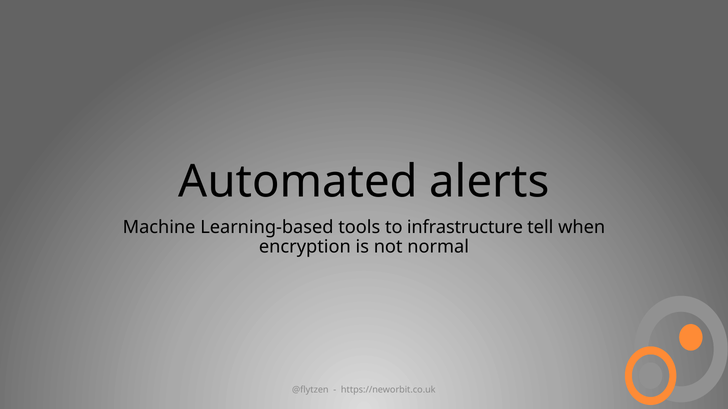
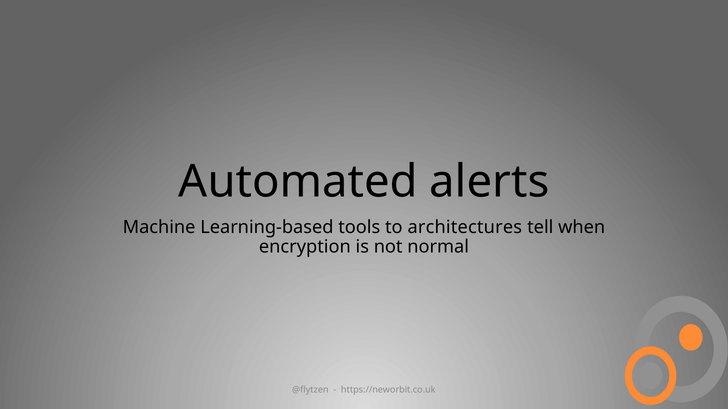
infrastructure: infrastructure -> architectures (465, 228)
